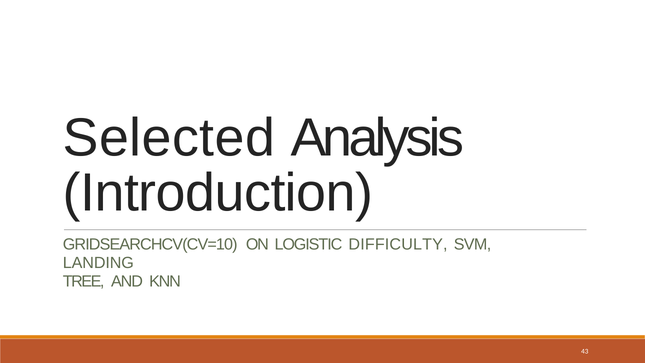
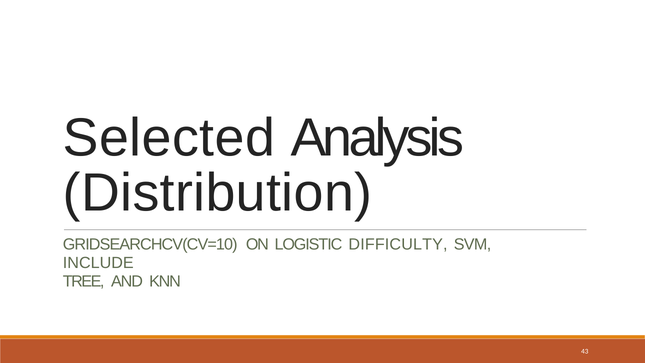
Introduction: Introduction -> Distribution (218, 193)
LANDING: LANDING -> INCLUDE (98, 263)
